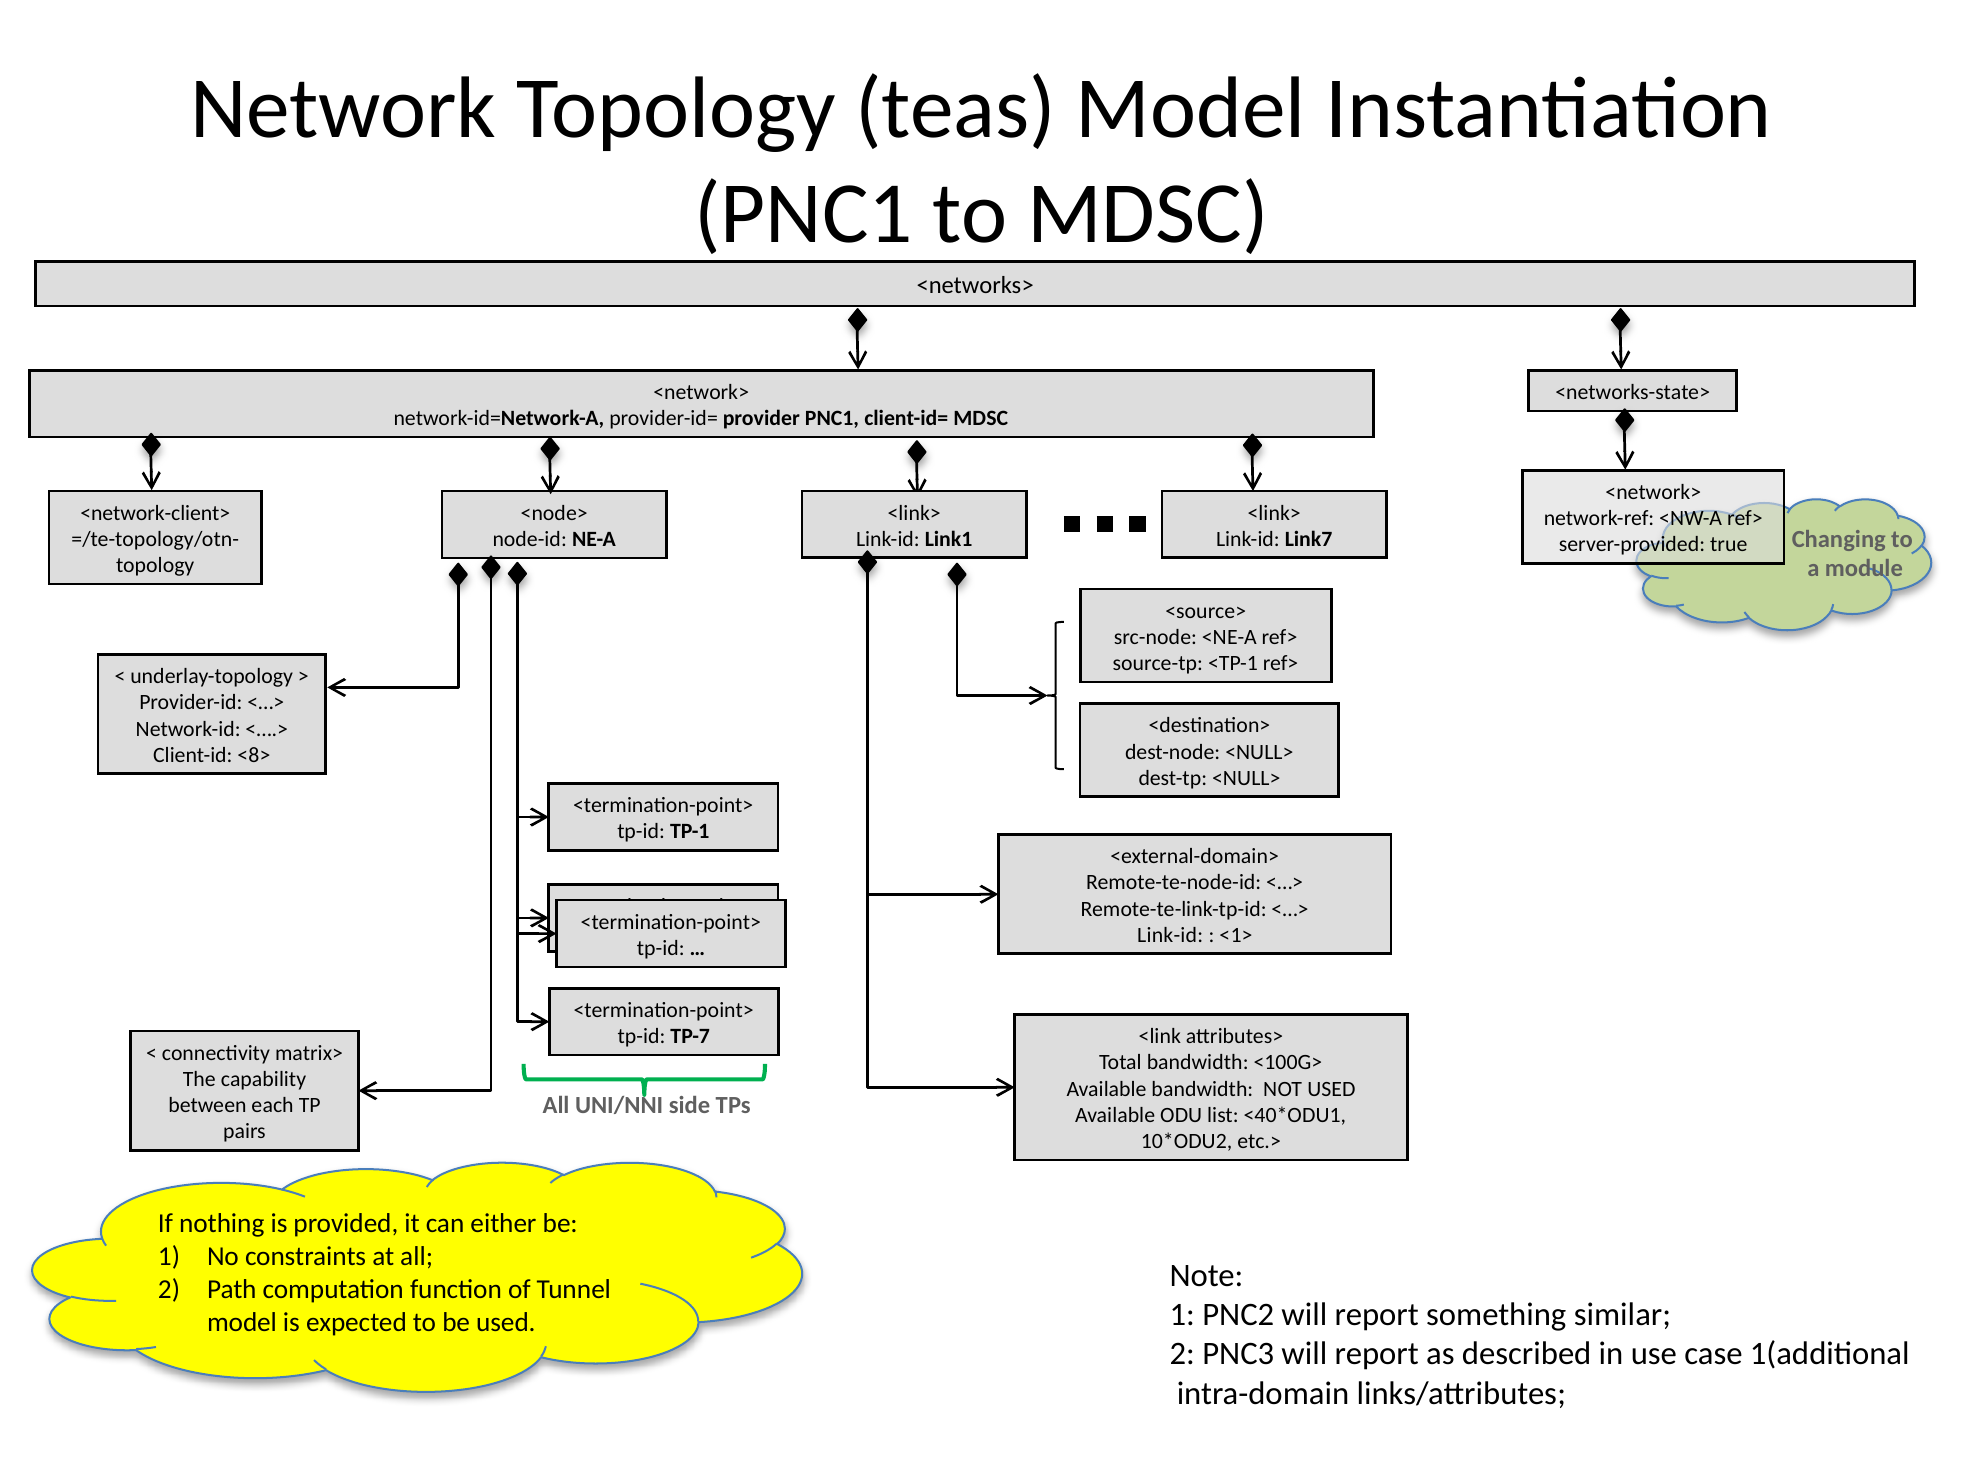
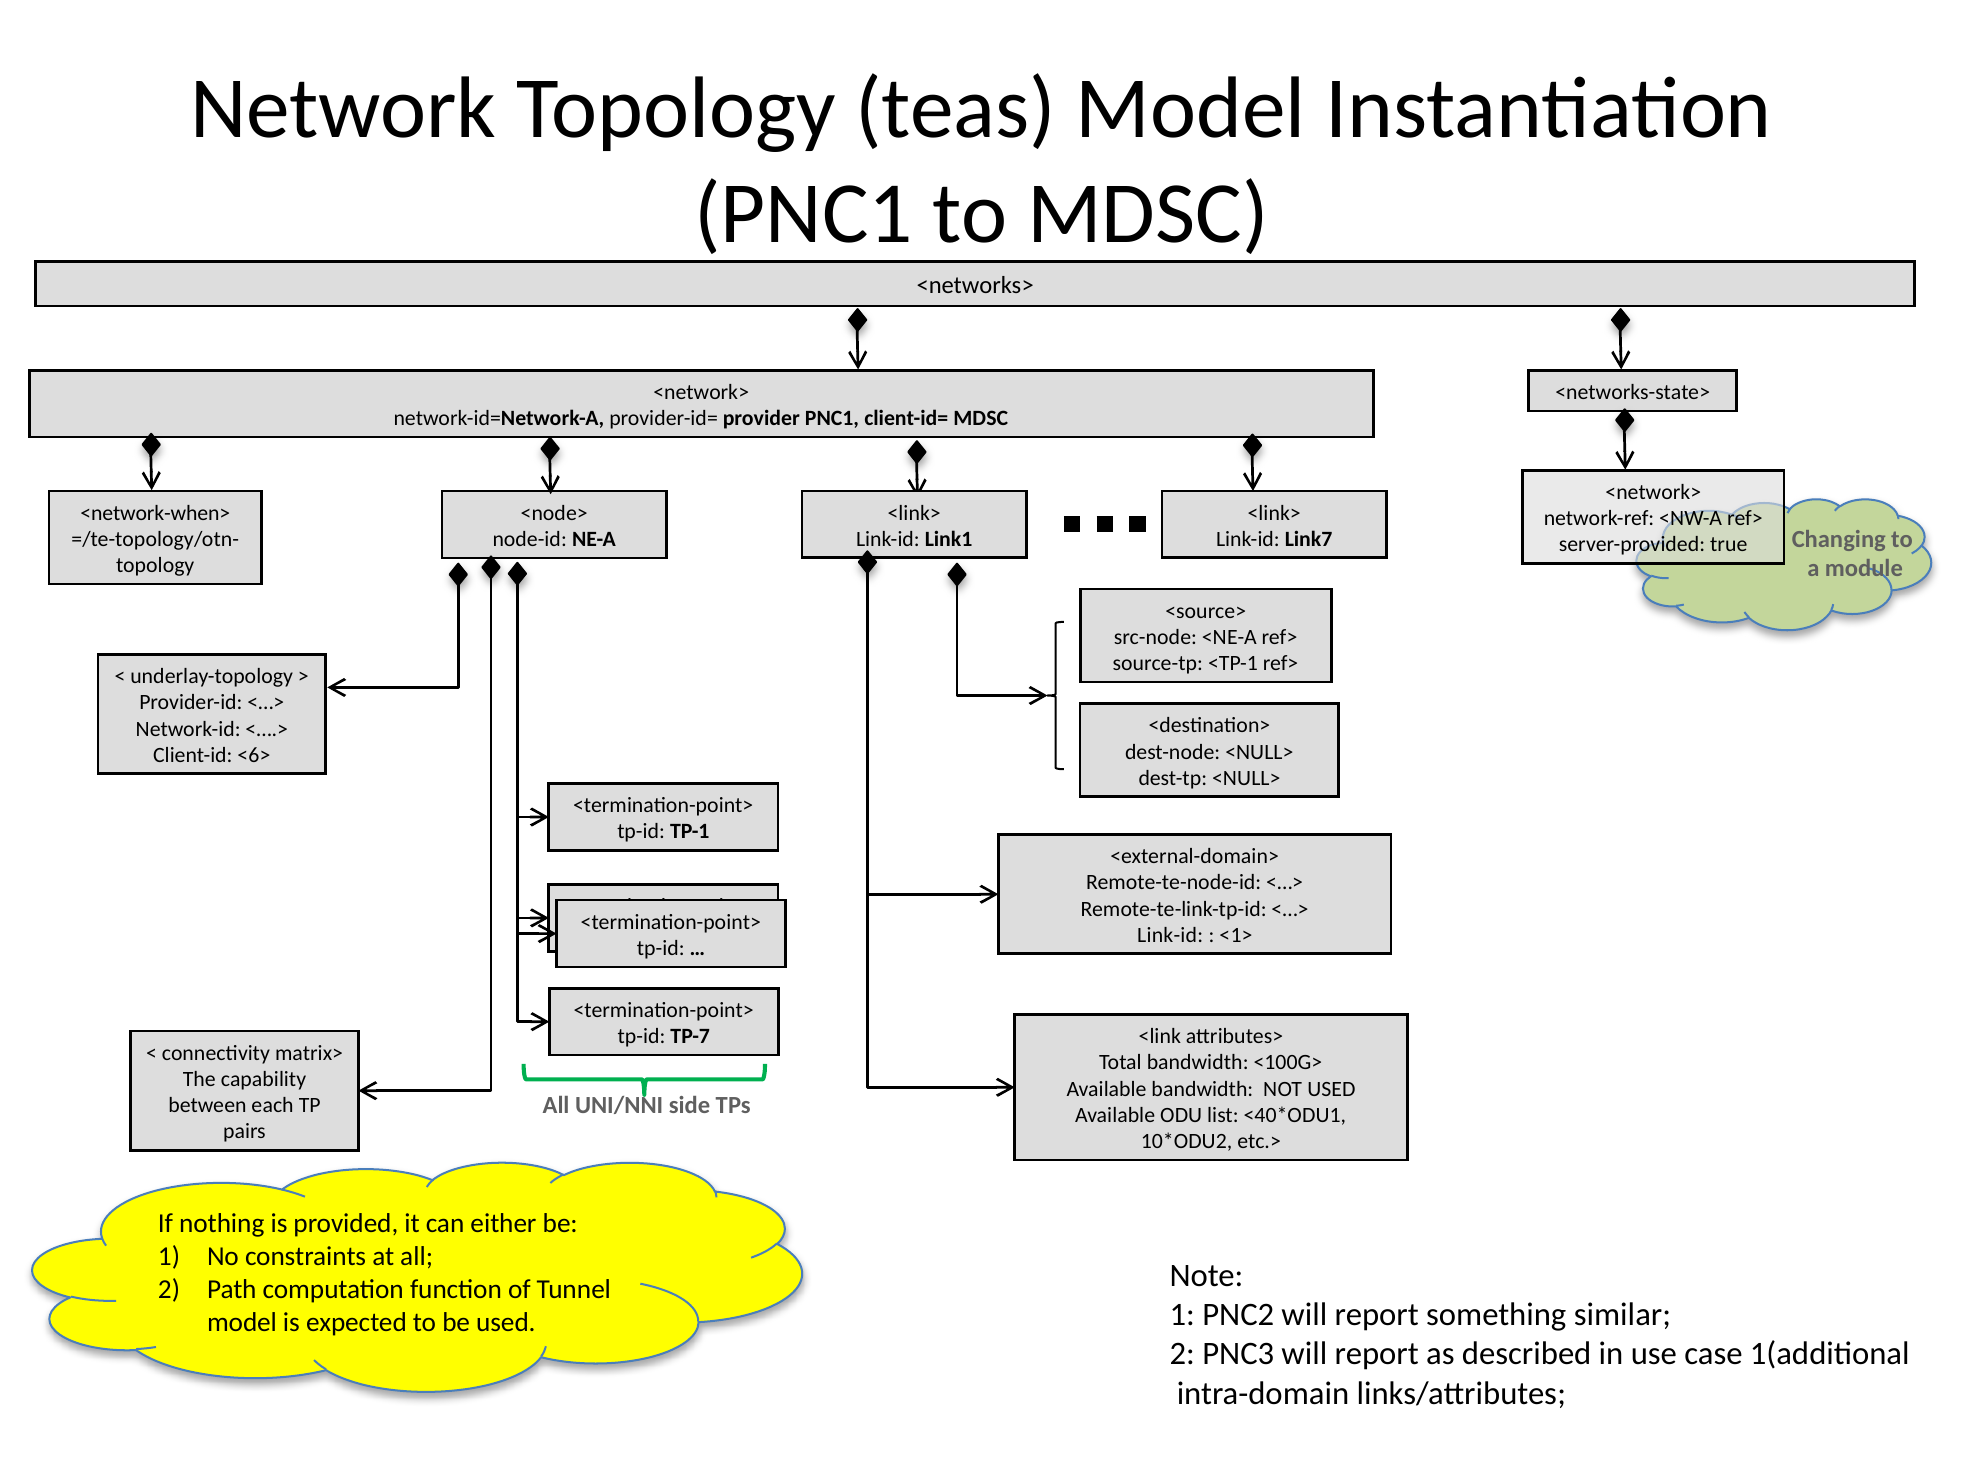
<network-client>: <network-client> -> <network-when> (155, 513)
<8>: <8> -> <6> (254, 755)
